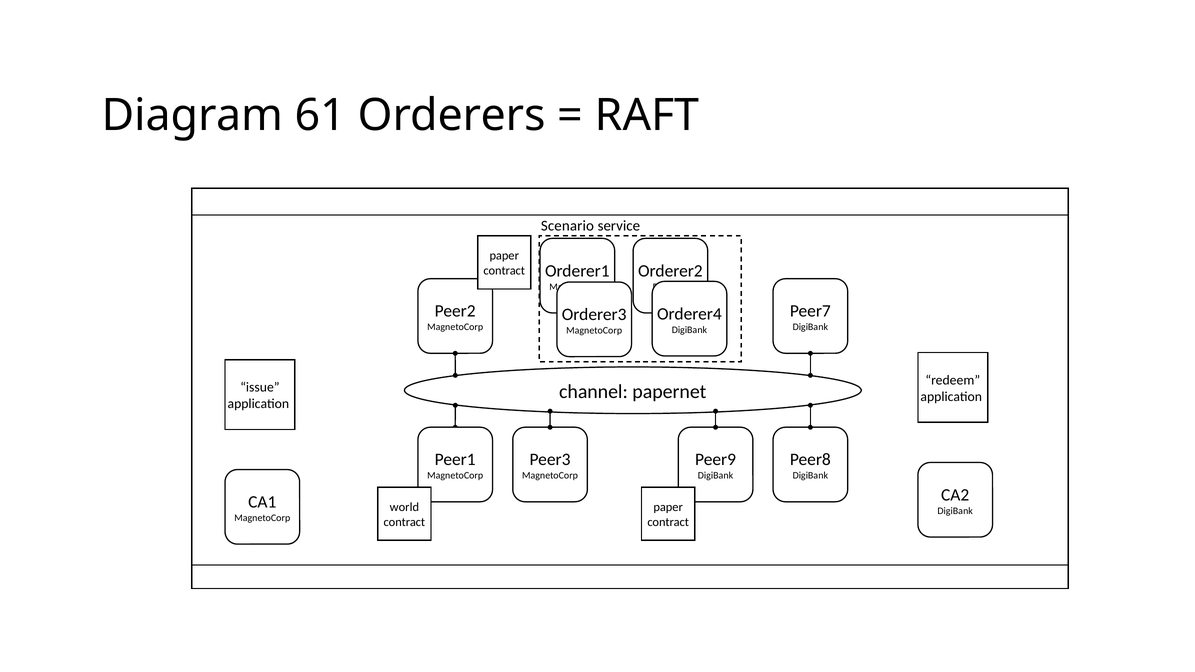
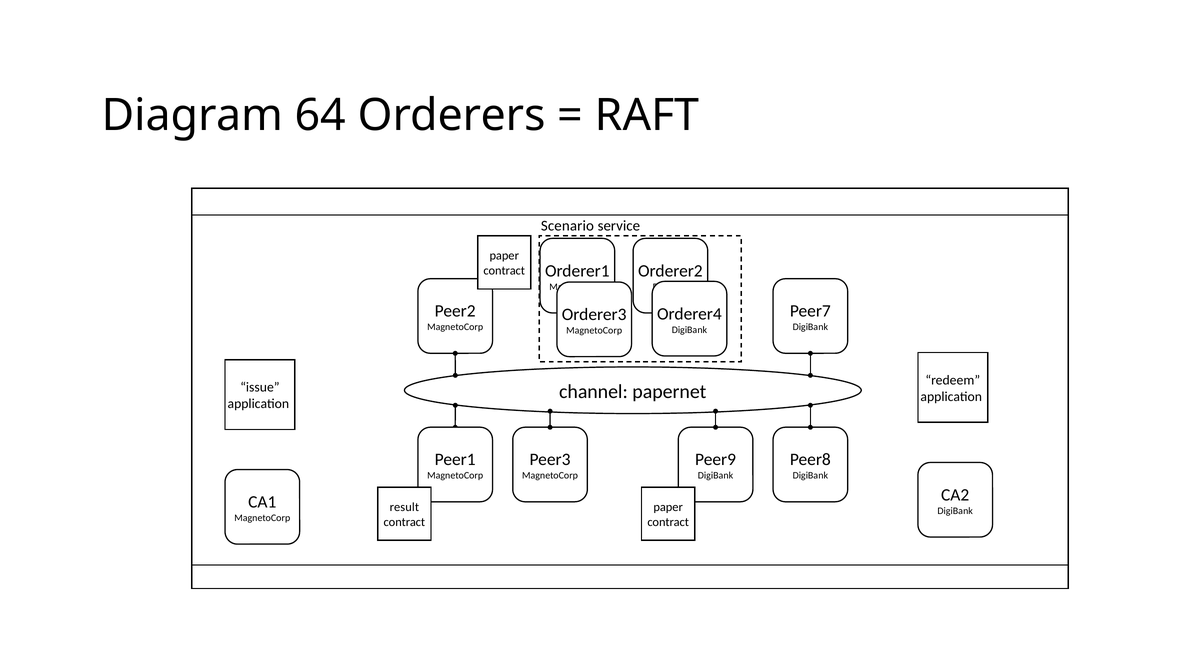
61: 61 -> 64 (320, 115)
world: world -> result (404, 507)
